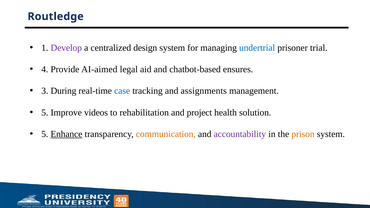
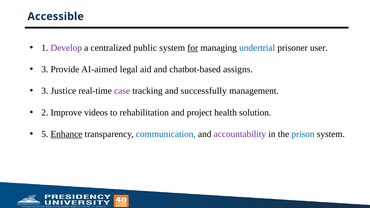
Routledge: Routledge -> Accessible (56, 16)
design: design -> public (145, 48)
for underline: none -> present (193, 48)
trial: trial -> user (319, 48)
4: 4 -> 3 (45, 69)
ensures: ensures -> assigns (238, 69)
During: During -> Justice (63, 91)
case colour: blue -> purple (122, 91)
assignments: assignments -> successfully (204, 91)
5: 5 -> 2 (45, 113)
communication colour: orange -> blue (166, 134)
prison colour: orange -> blue (303, 134)
